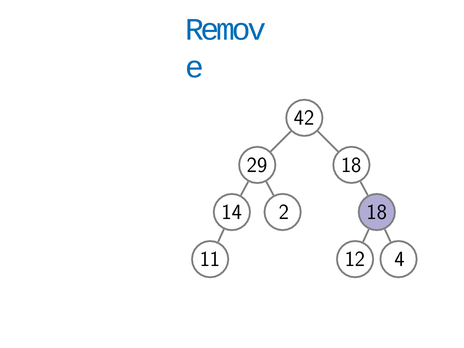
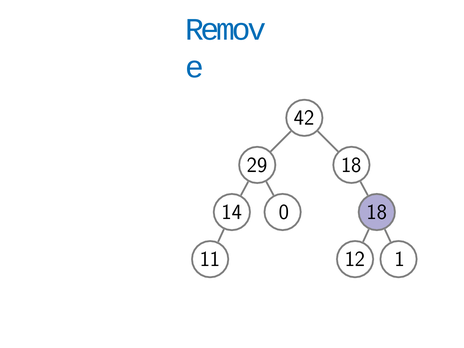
2: 2 -> 0 (284, 212)
4: 4 -> 1 (400, 259)
